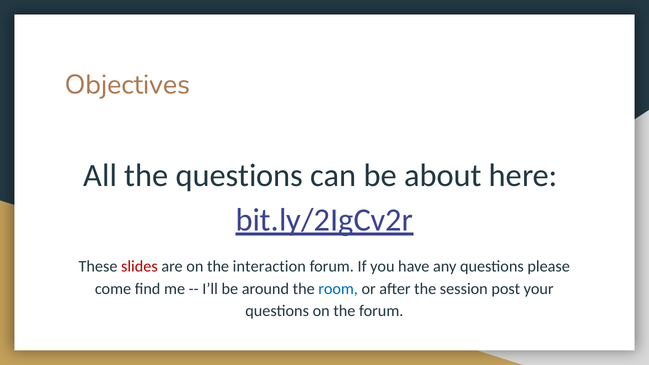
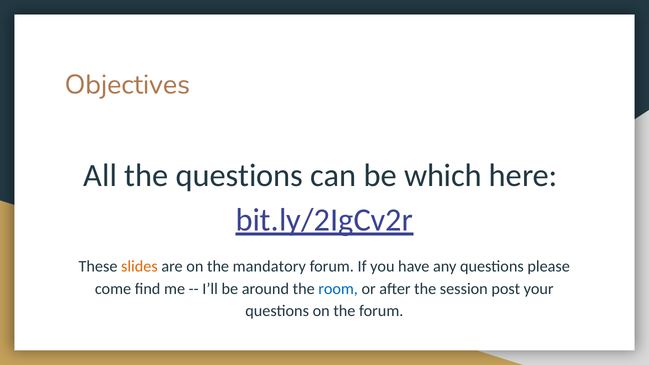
about: about -> which (443, 175)
slides colour: red -> orange (139, 266)
interaction: interaction -> mandatory (269, 266)
